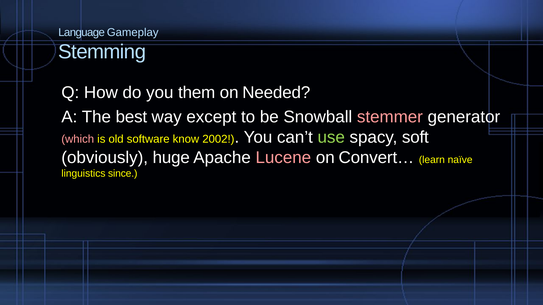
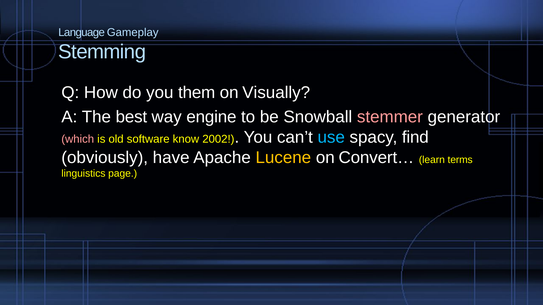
Needed: Needed -> Visually (276, 93)
except: except -> engine (211, 117)
use colour: light green -> light blue (331, 137)
soft: soft -> find (415, 137)
huge: huge -> have (171, 158)
Lucene colour: pink -> yellow (283, 158)
naïve: naïve -> terms (460, 160)
since: since -> page (123, 174)
